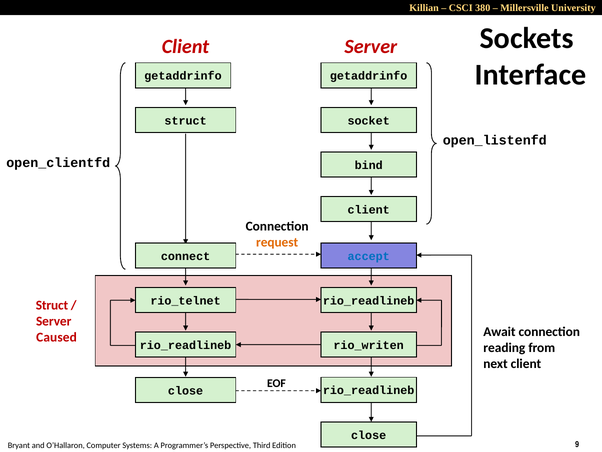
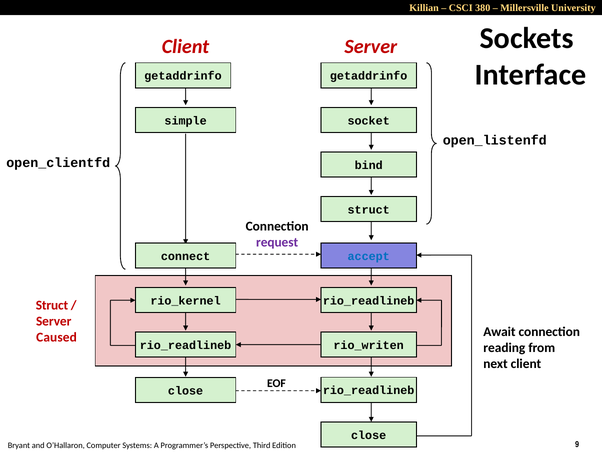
struct: struct -> simple (186, 121)
client: client -> struct (369, 209)
request colour: orange -> purple (277, 242)
rio_telnet: rio_telnet -> rio_kernel (186, 301)
